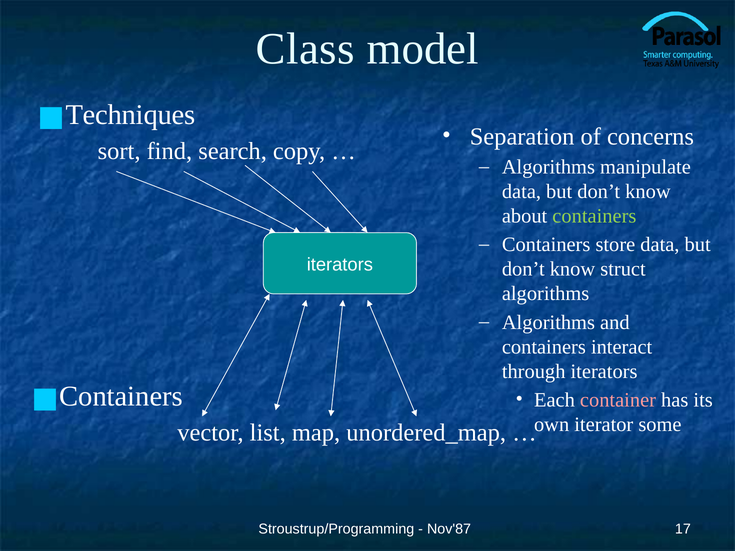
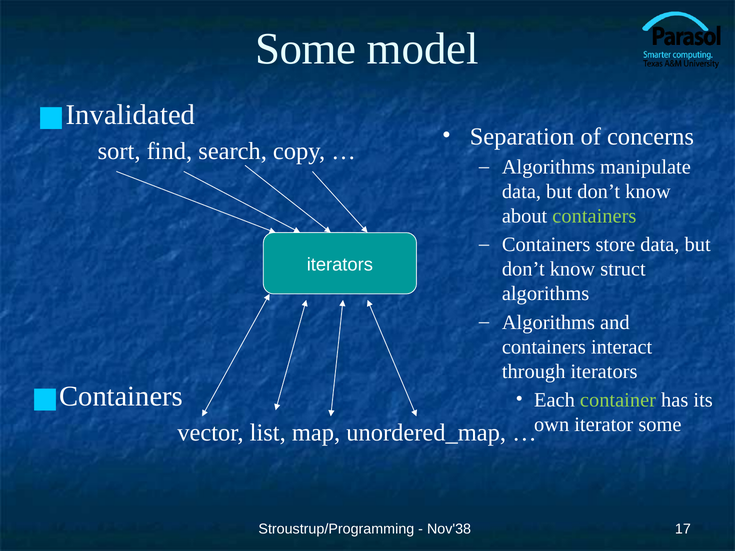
Class: Class -> Some (306, 49)
Techniques: Techniques -> Invalidated (130, 115)
container colour: pink -> light green (618, 400)
Nov'87: Nov'87 -> Nov'38 (449, 529)
